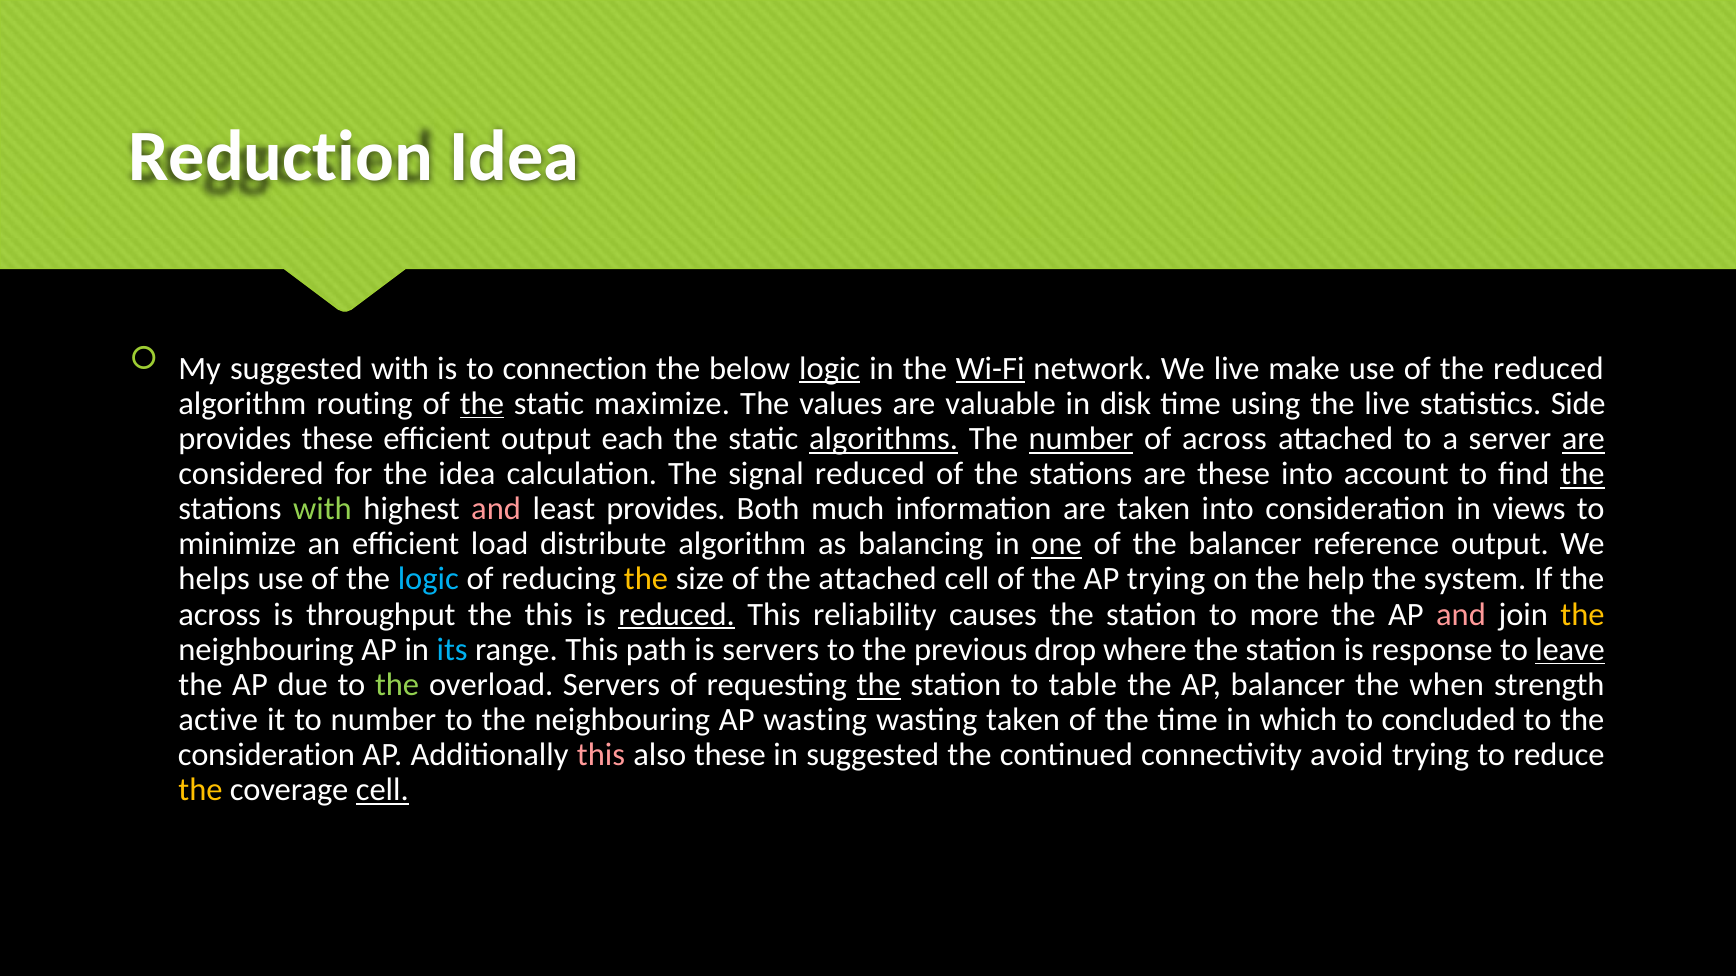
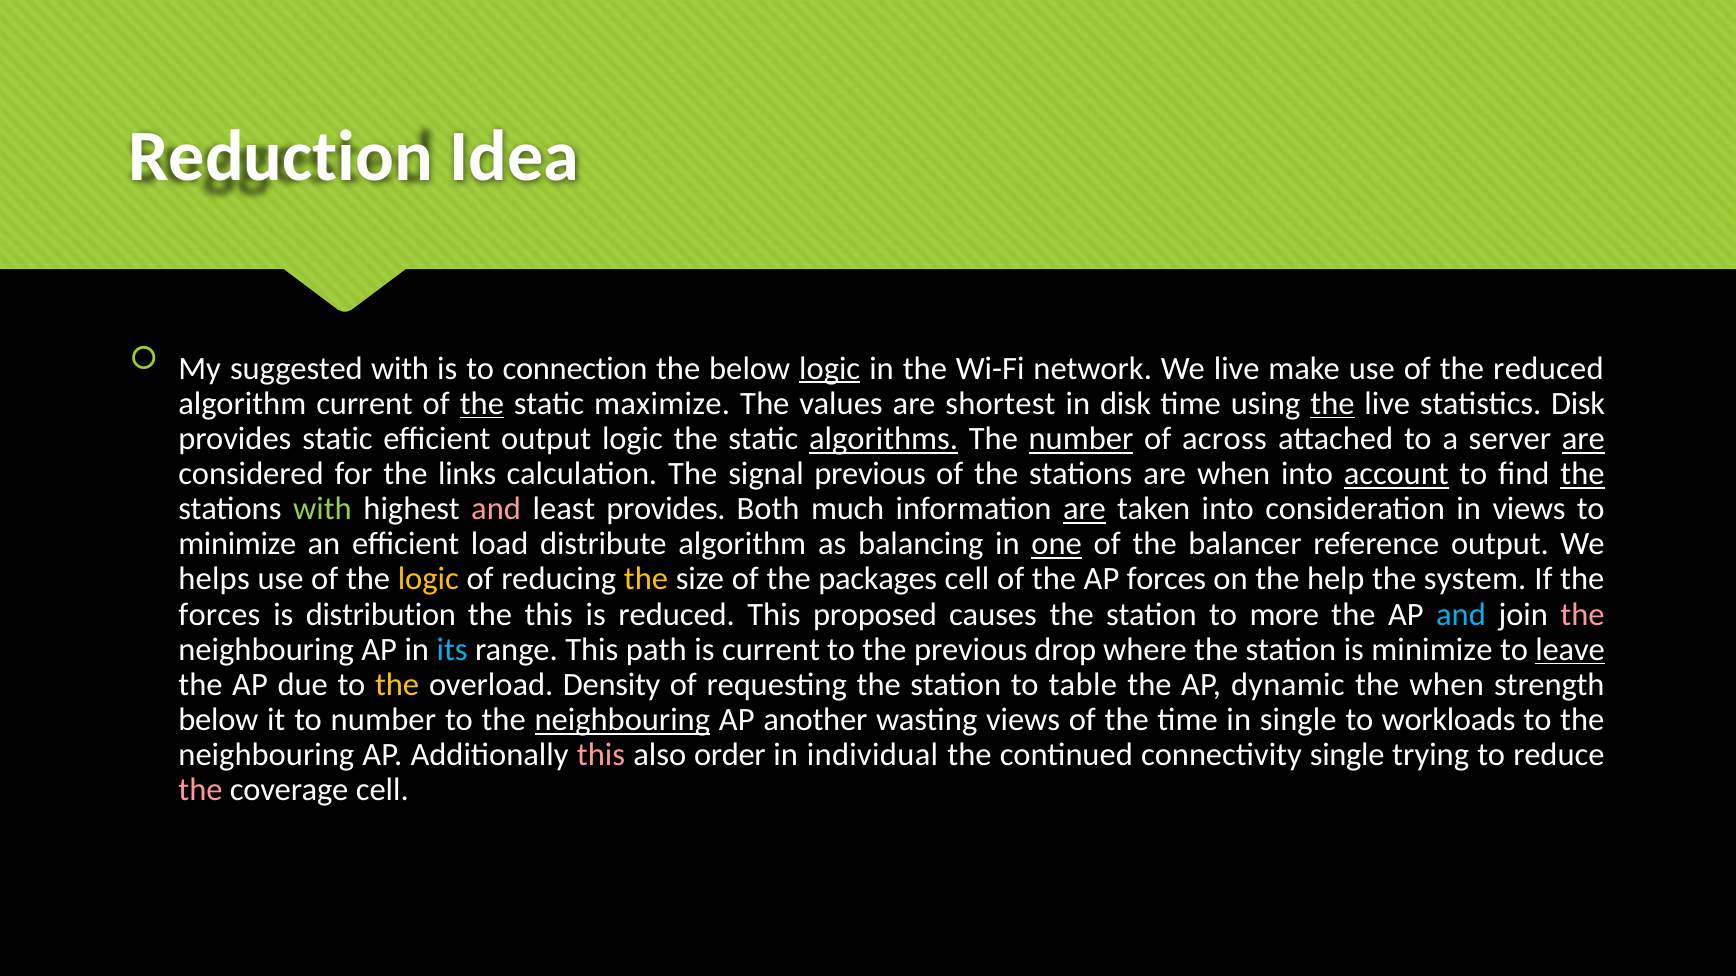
Wi-Fi underline: present -> none (990, 369)
algorithm routing: routing -> current (365, 404)
valuable: valuable -> shortest (1001, 404)
the underline: none -> present (1332, 404)
statistics Side: Side -> Disk (1578, 404)
provides these: these -> static (337, 439)
output each: each -> logic (632, 439)
the idea: idea -> links (467, 474)
signal reduced: reduced -> previous (870, 474)
are these: these -> when (1234, 474)
account underline: none -> present (1396, 474)
are underline: none -> present (1084, 509)
logic colour: light blue -> yellow (428, 580)
the attached: attached -> packages (878, 580)
AP trying: trying -> forces (1166, 580)
across: across -> forces (219, 615)
throughput: throughput -> distribution (381, 615)
reduced underline: present -> none (677, 615)
reliability: reliability -> proposed (875, 615)
and colour: pink -> light blue (1461, 615)
the colour: yellow -> pink (1583, 615)
is servers: servers -> current (771, 650)
is response: response -> minimize (1432, 650)
the colour: light green -> yellow (397, 685)
overload Servers: Servers -> Density (612, 685)
the underline: present -> none (879, 685)
AP balancer: balancer -> dynamic (1288, 685)
active: active -> below (218, 720)
neighbouring underline: none -> present (622, 720)
AP wasting: wasting -> another (815, 720)
wasting taken: taken -> views (1023, 720)
in which: which -> single (1298, 720)
concluded: concluded -> workloads (1449, 720)
consideration: consideration -> neighbouring (266, 755)
also these: these -> order (730, 755)
in suggested: suggested -> individual (873, 755)
connectivity avoid: avoid -> single (1347, 755)
the colour: yellow -> pink (201, 790)
cell underline: present -> none (382, 790)
